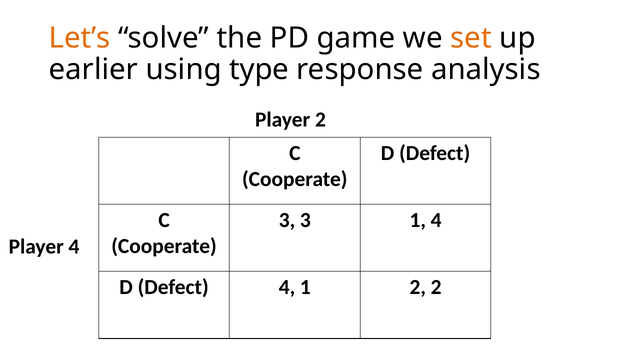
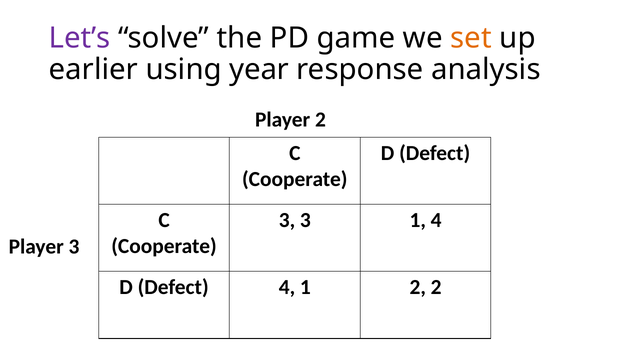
Let’s colour: orange -> purple (80, 38)
type: type -> year (259, 70)
Player 4: 4 -> 3 (74, 247)
